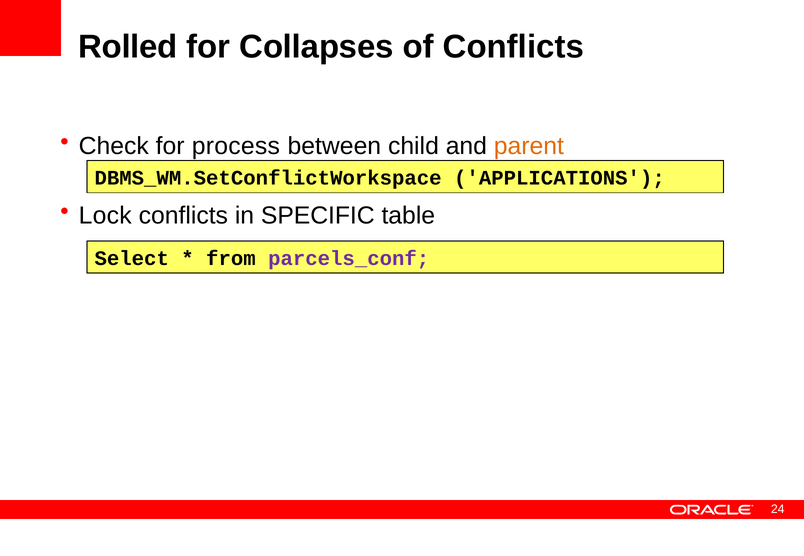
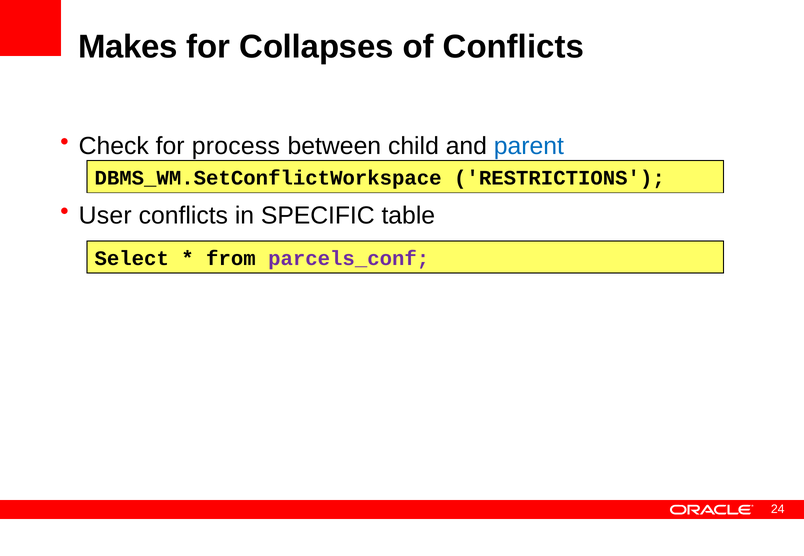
Rolled: Rolled -> Makes (128, 47)
parent colour: orange -> blue (529, 146)
APPLICATIONS: APPLICATIONS -> RESTRICTIONS (559, 178)
Lock: Lock -> User (105, 216)
